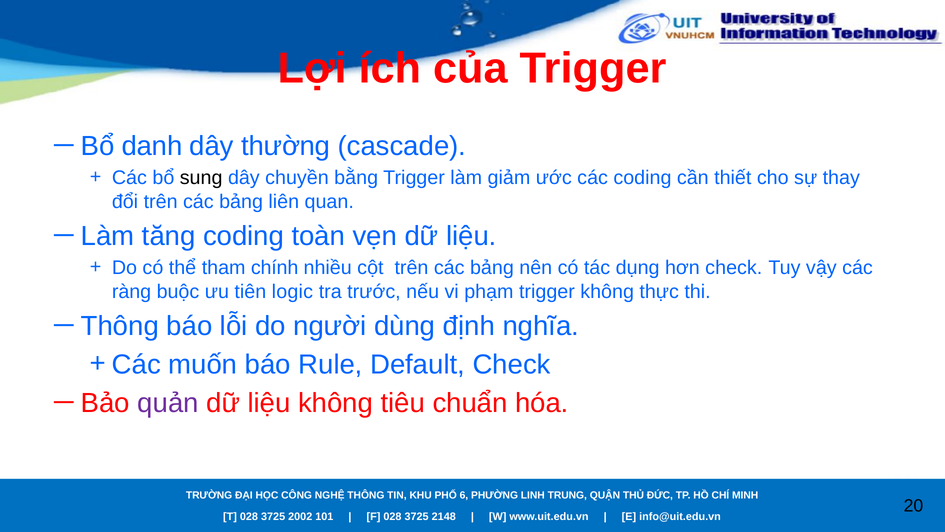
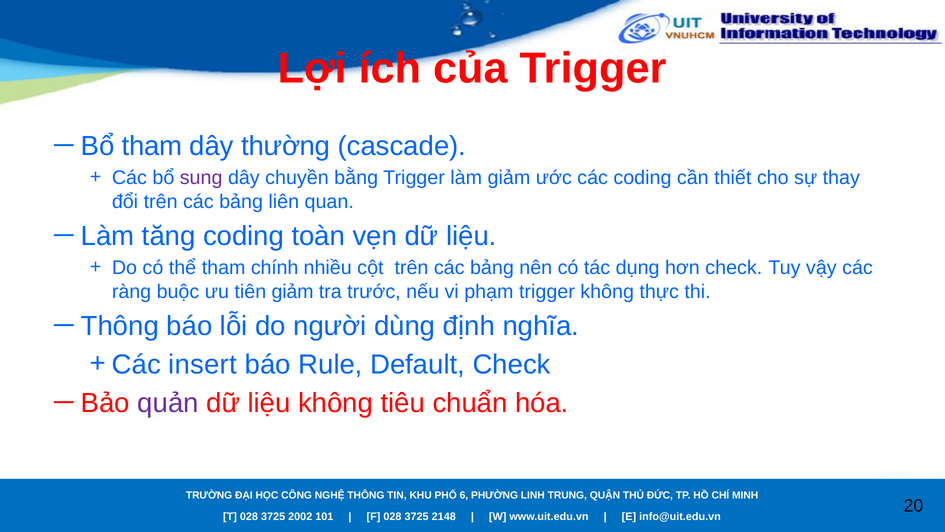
Bổ danh: danh -> tham (152, 146)
sung colour: black -> purple (201, 178)
tiên logic: logic -> giảm (293, 291)
muốn: muốn -> insert (203, 364)
